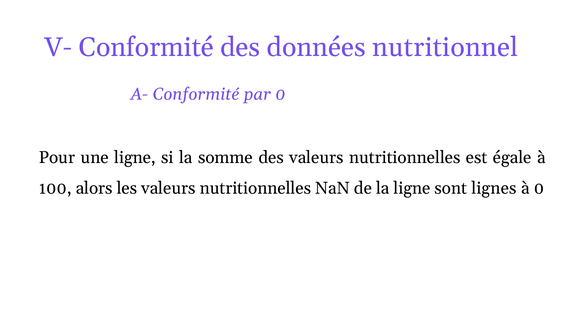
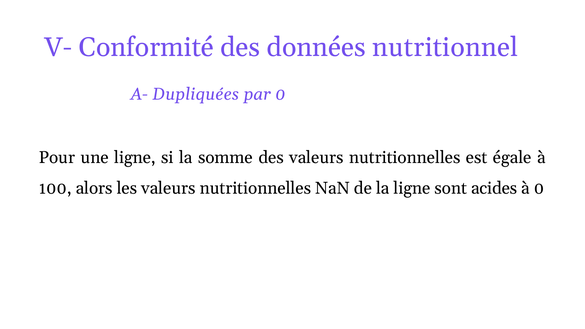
A- Conformité: Conformité -> Dupliquées (196, 94)
lignes: lignes -> acides (494, 188)
